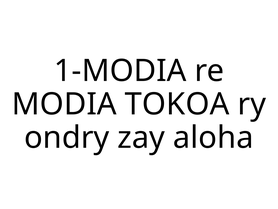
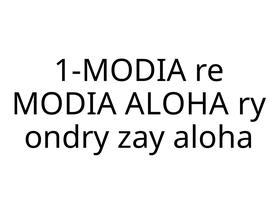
MODIA TOKOA: TOKOA -> ALOHA (177, 104)
